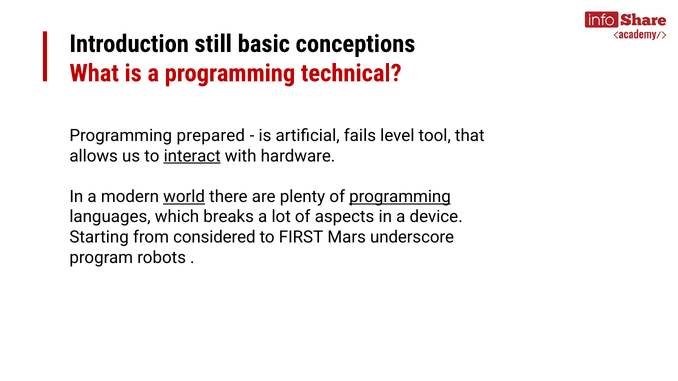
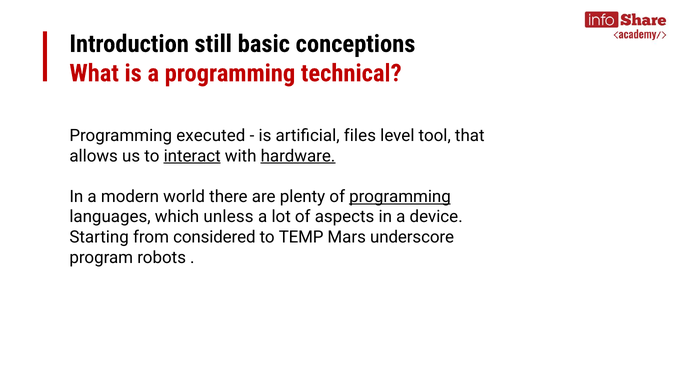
prepared: prepared -> executed (211, 136)
fails: fails -> files (360, 136)
hardware underline: none -> present (298, 156)
world underline: present -> none (184, 197)
breaks: breaks -> unless (229, 217)
FIRST: FIRST -> TEMP (301, 237)
